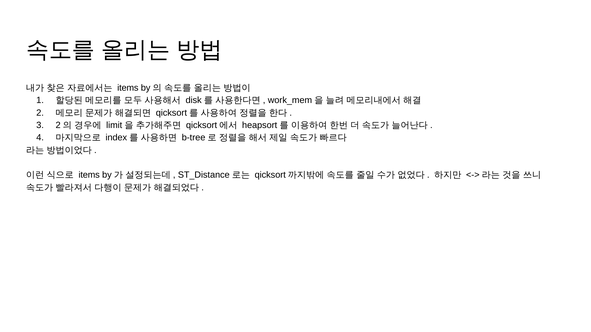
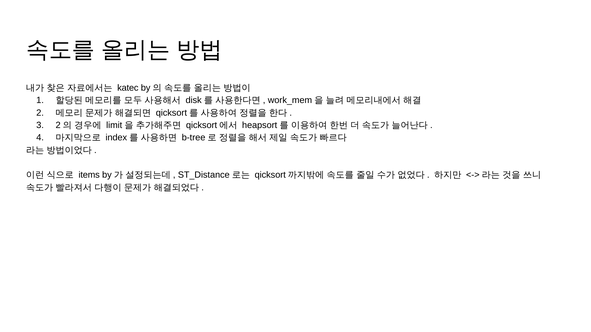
items: items -> katec (128, 88)
